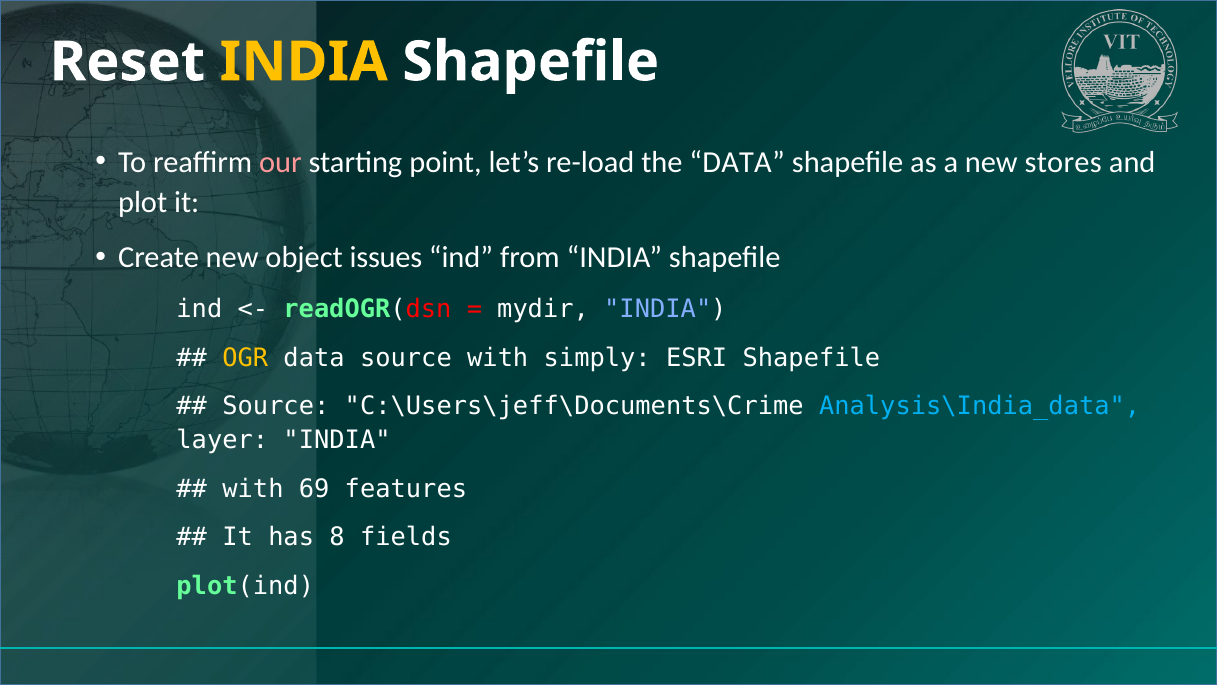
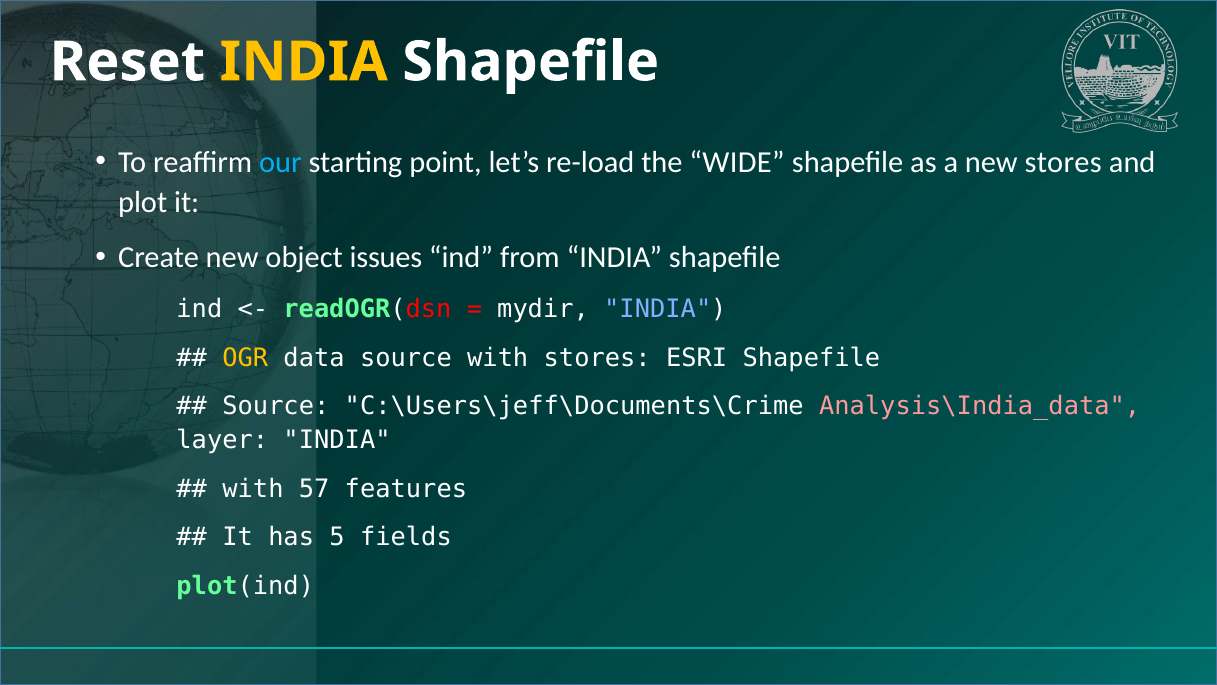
our colour: pink -> light blue (280, 162)
the DATA: DATA -> WIDE (737, 162)
with simply: simply -> stores (597, 358)
Analysis\India_data colour: light blue -> pink (980, 406)
69: 69 -> 57 (314, 488)
8: 8 -> 5 (337, 537)
